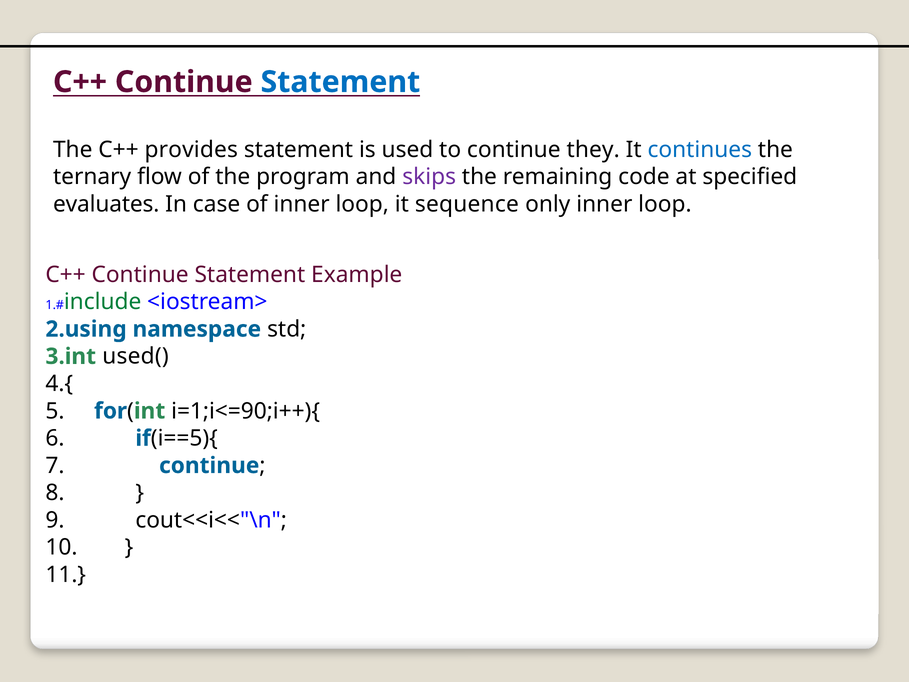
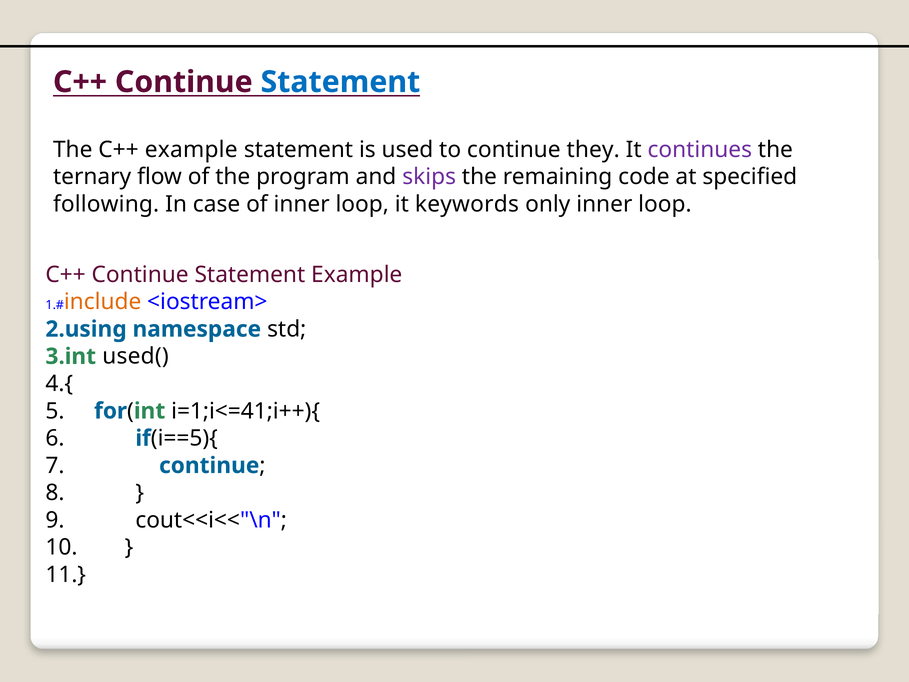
C++ provides: provides -> example (191, 150)
continues colour: blue -> purple (700, 150)
evaluates: evaluates -> following (106, 204)
sequence: sequence -> keywords (467, 204)
include colour: green -> orange (103, 302)
i=1;i<=90;i++){: i=1;i<=90;i++){ -> i=1;i<=41;i++){ (246, 411)
